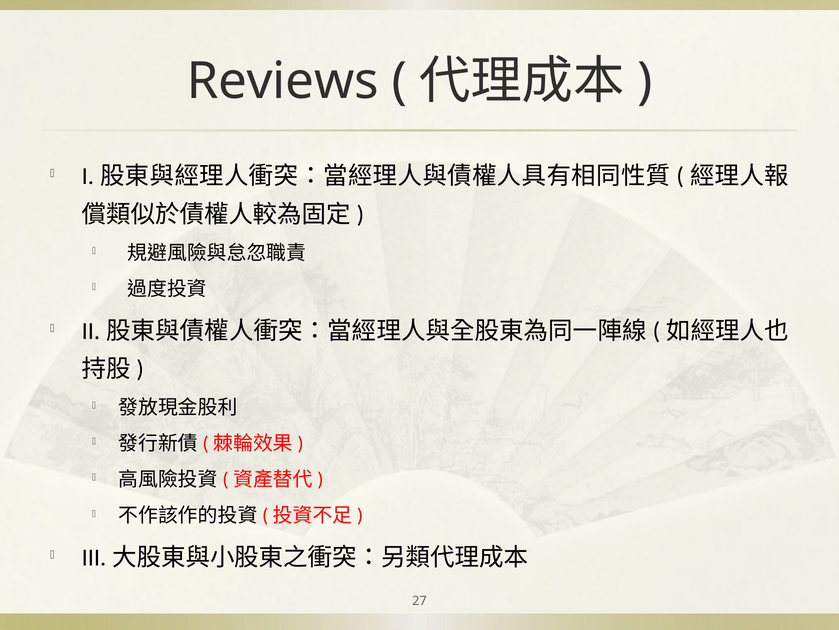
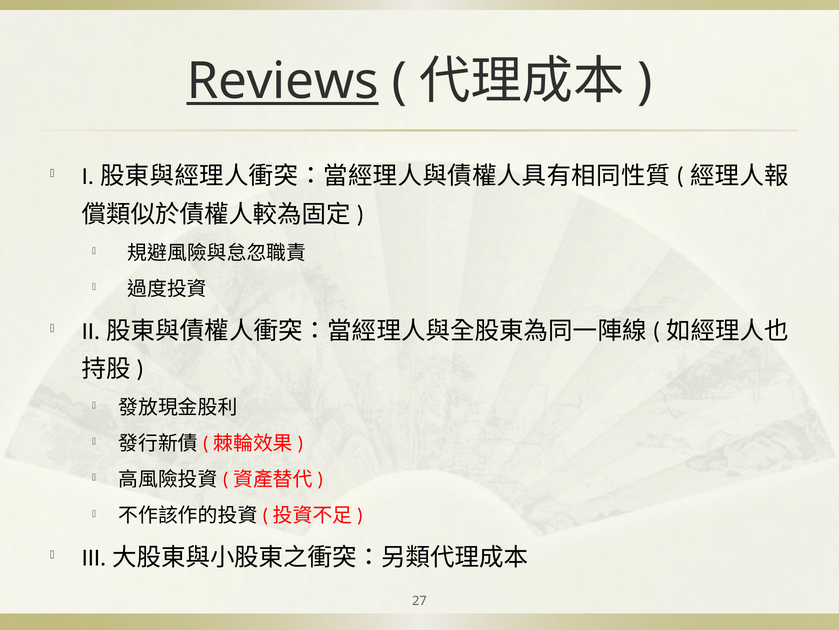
Reviews underline: none -> present (283, 81)
